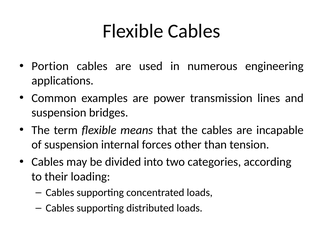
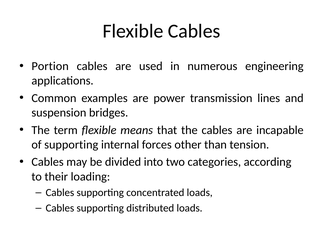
of suspension: suspension -> supporting (71, 145)
